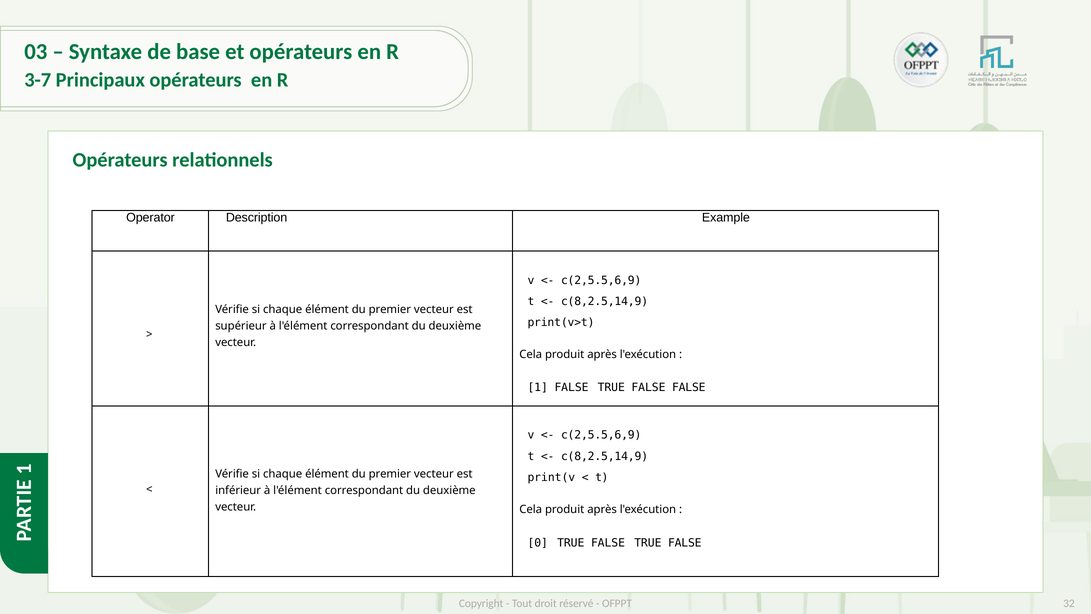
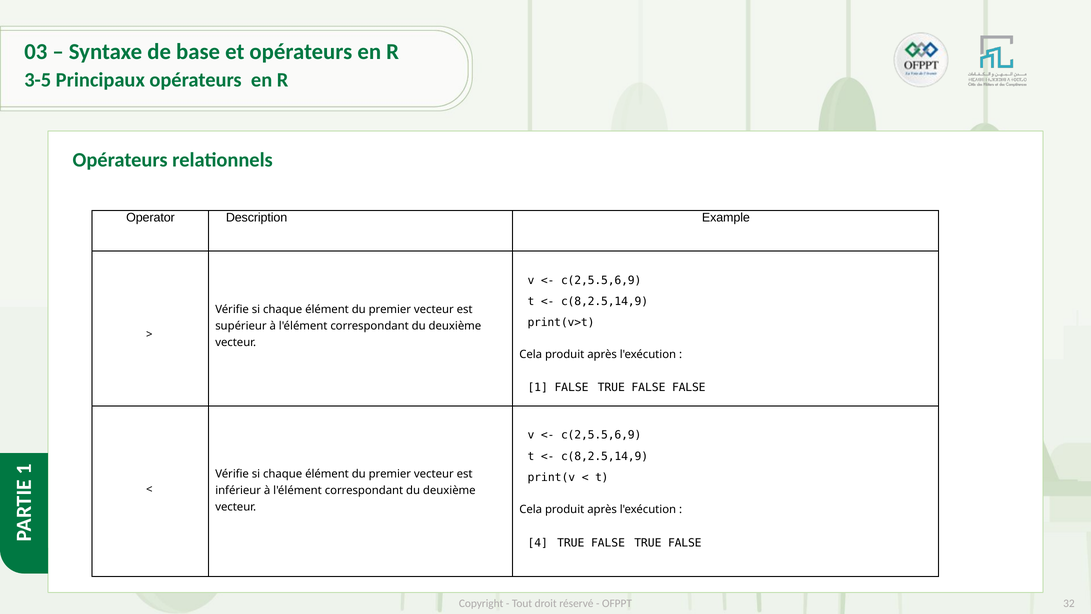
3-7: 3-7 -> 3-5 (38, 80)
0: 0 -> 4 (538, 542)
